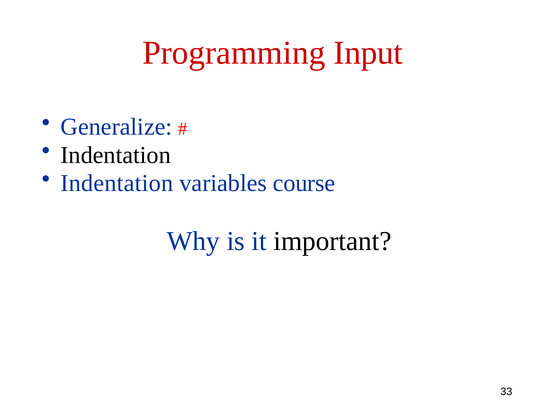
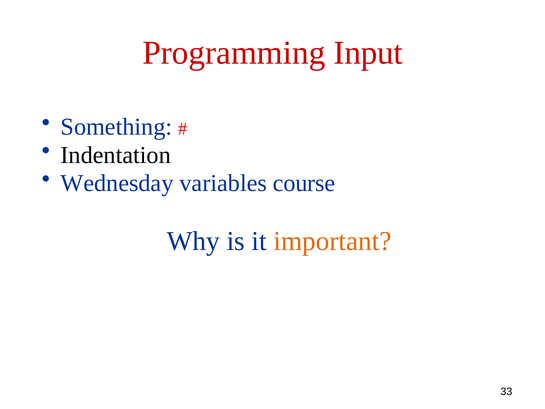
Generalize: Generalize -> Something (116, 127)
Indentation: Indentation -> Wednesday (117, 183)
important colour: black -> orange (332, 241)
